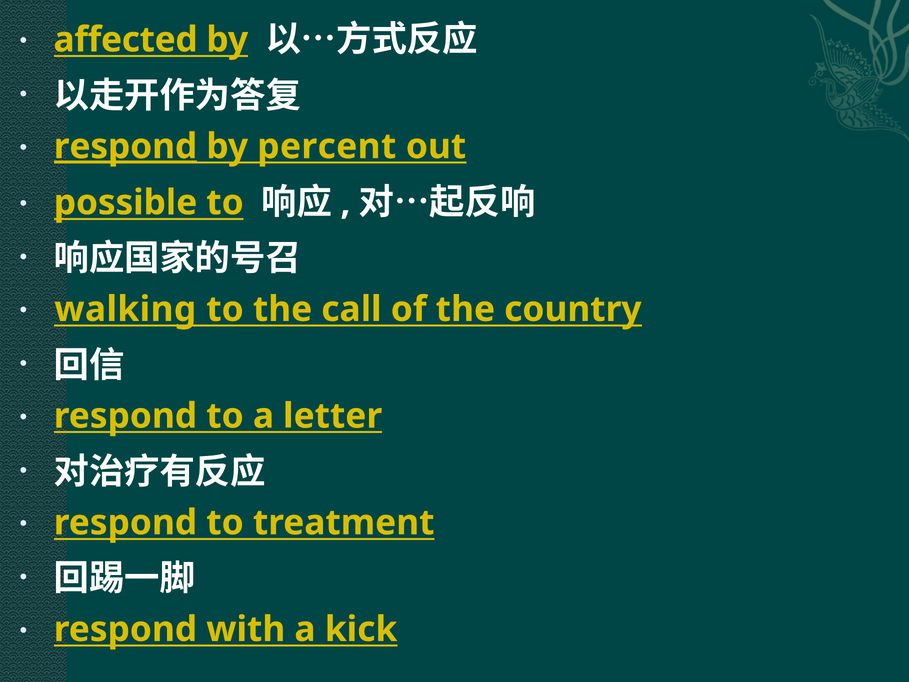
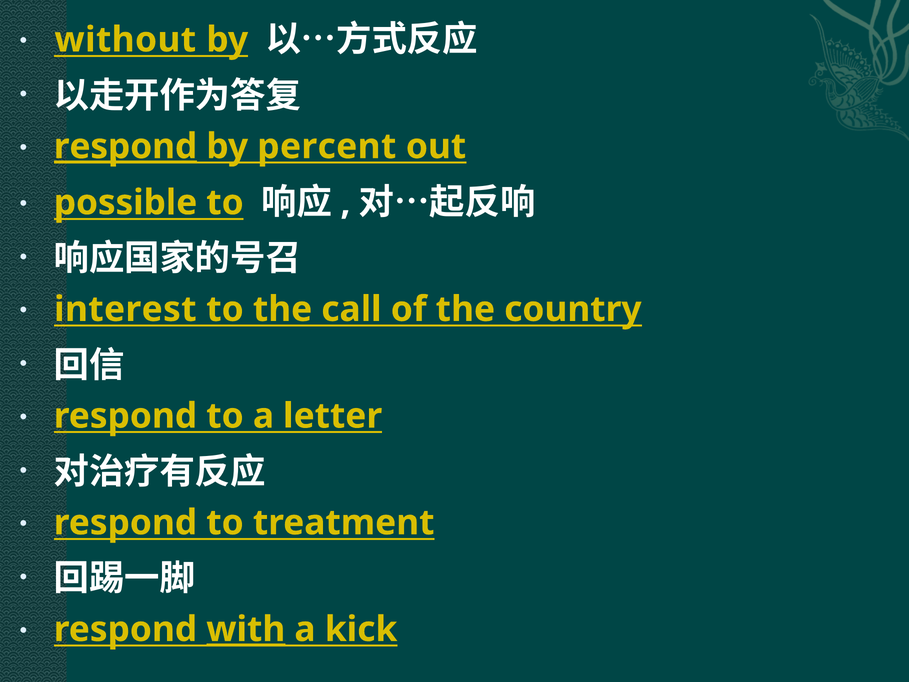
affected: affected -> without (125, 40)
walking: walking -> interest (125, 309)
with underline: none -> present (246, 629)
